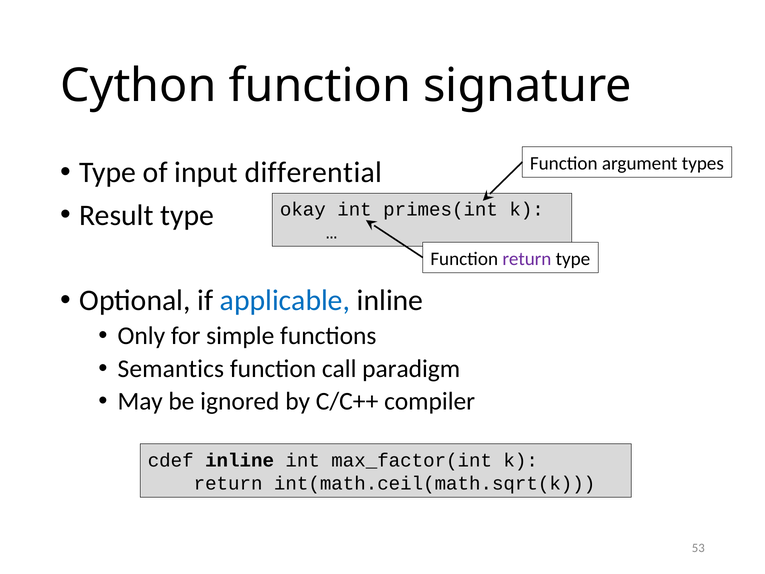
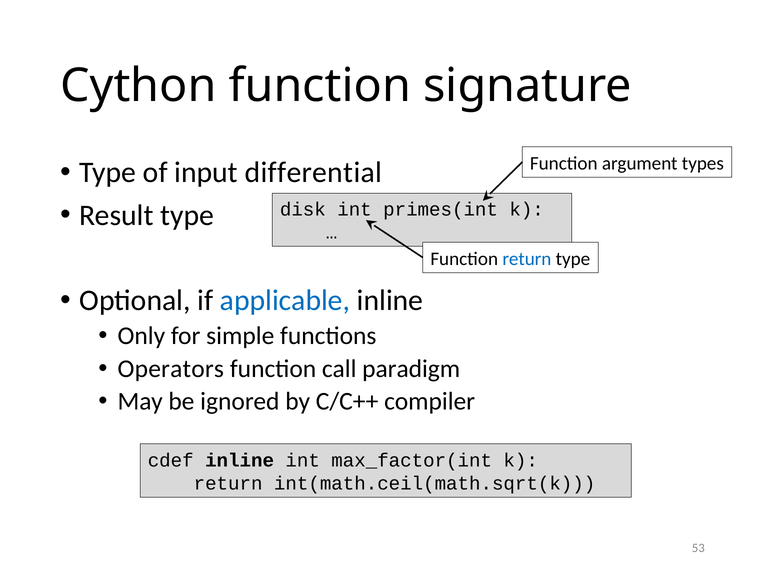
okay: okay -> disk (303, 210)
return colour: purple -> blue (527, 259)
Semantics: Semantics -> Operators (171, 368)
